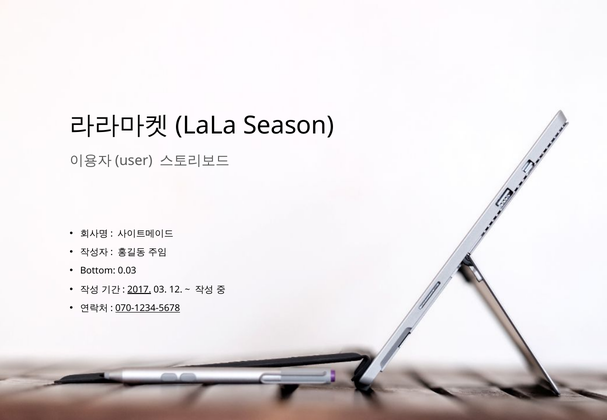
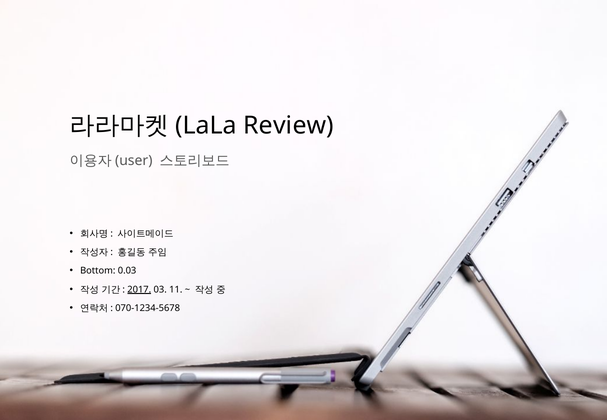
Season: Season -> Review (289, 126)
12: 12 -> 11 (176, 290)
070-1234-5678 underline: present -> none (148, 308)
